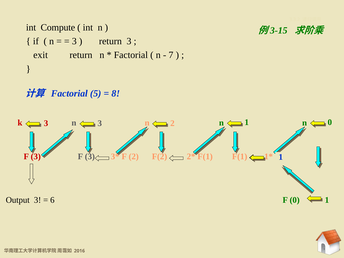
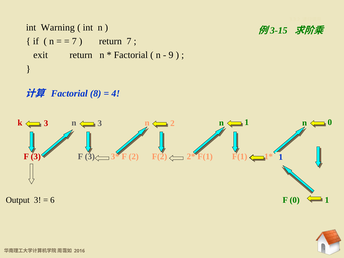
Compute: Compute -> Warning (58, 28)
3: 3 -> 7 (74, 41)
return 3: 3 -> 7 (129, 41)
7: 7 -> 9 (171, 55)
5: 5 -> 8 (96, 94)
8: 8 -> 4 (116, 94)
